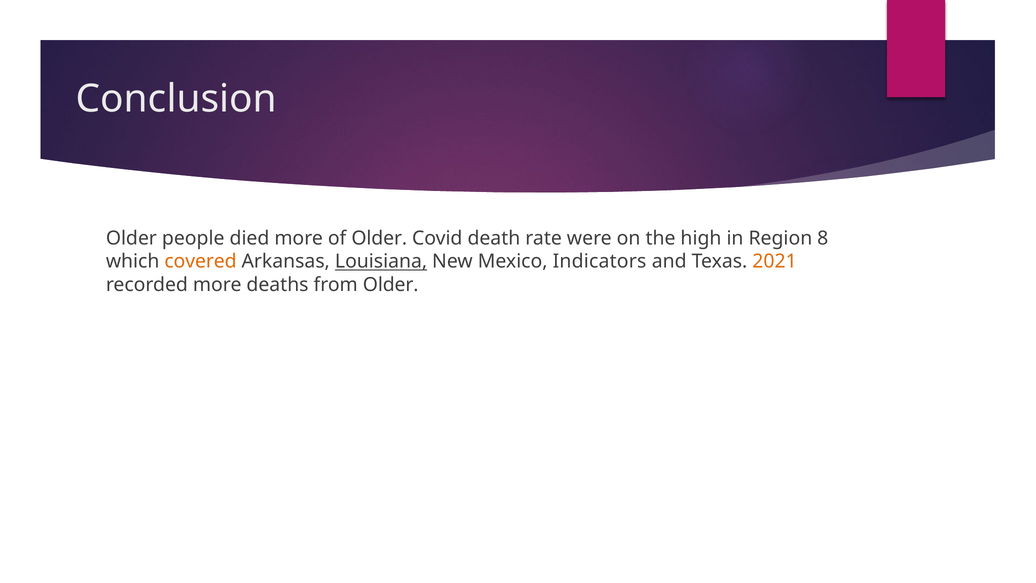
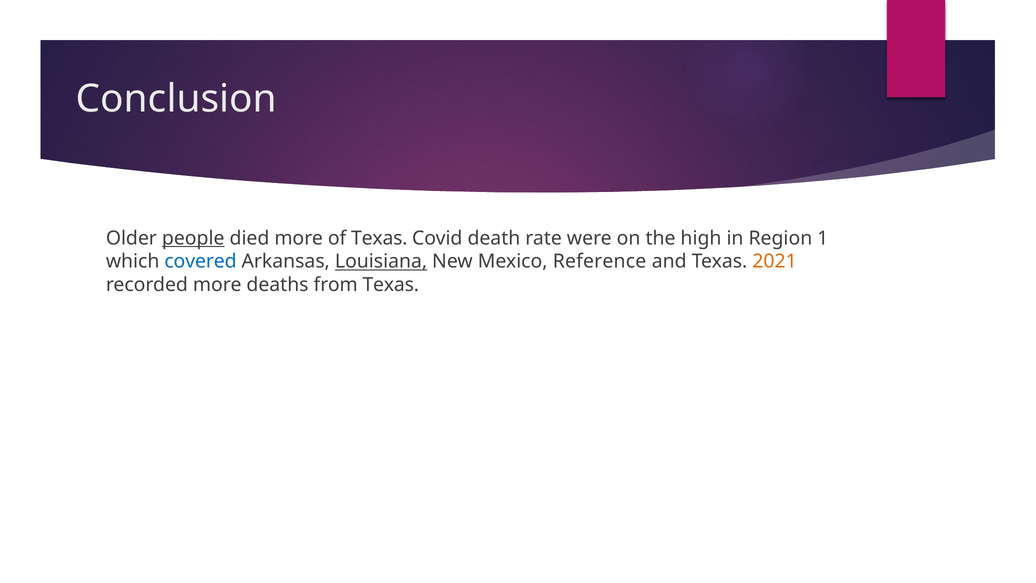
people underline: none -> present (193, 238)
of Older: Older -> Texas (379, 238)
8: 8 -> 1 (823, 238)
covered colour: orange -> blue (201, 261)
Indicators: Indicators -> Reference (600, 261)
from Older: Older -> Texas (391, 285)
